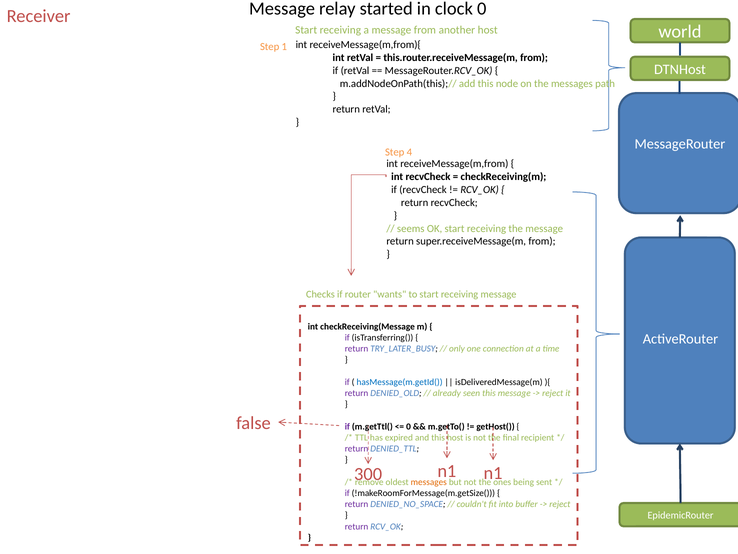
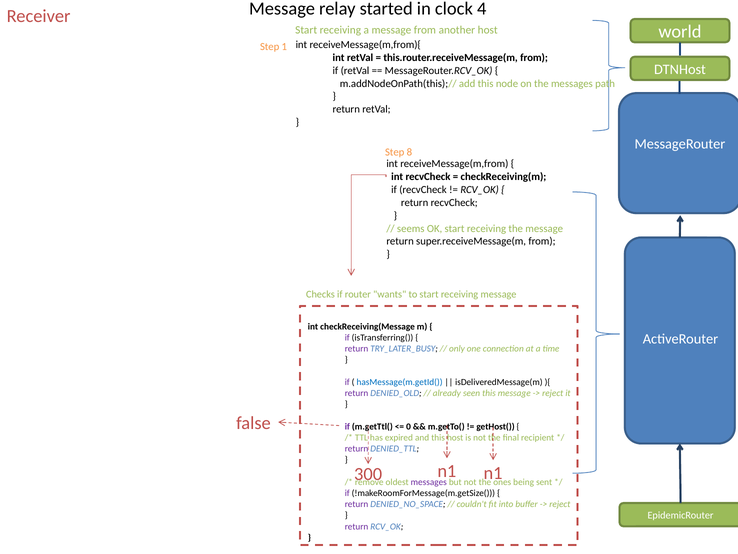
clock 0: 0 -> 4 (482, 9)
4: 4 -> 8 (409, 152)
messages colour: orange -> purple (429, 482)
